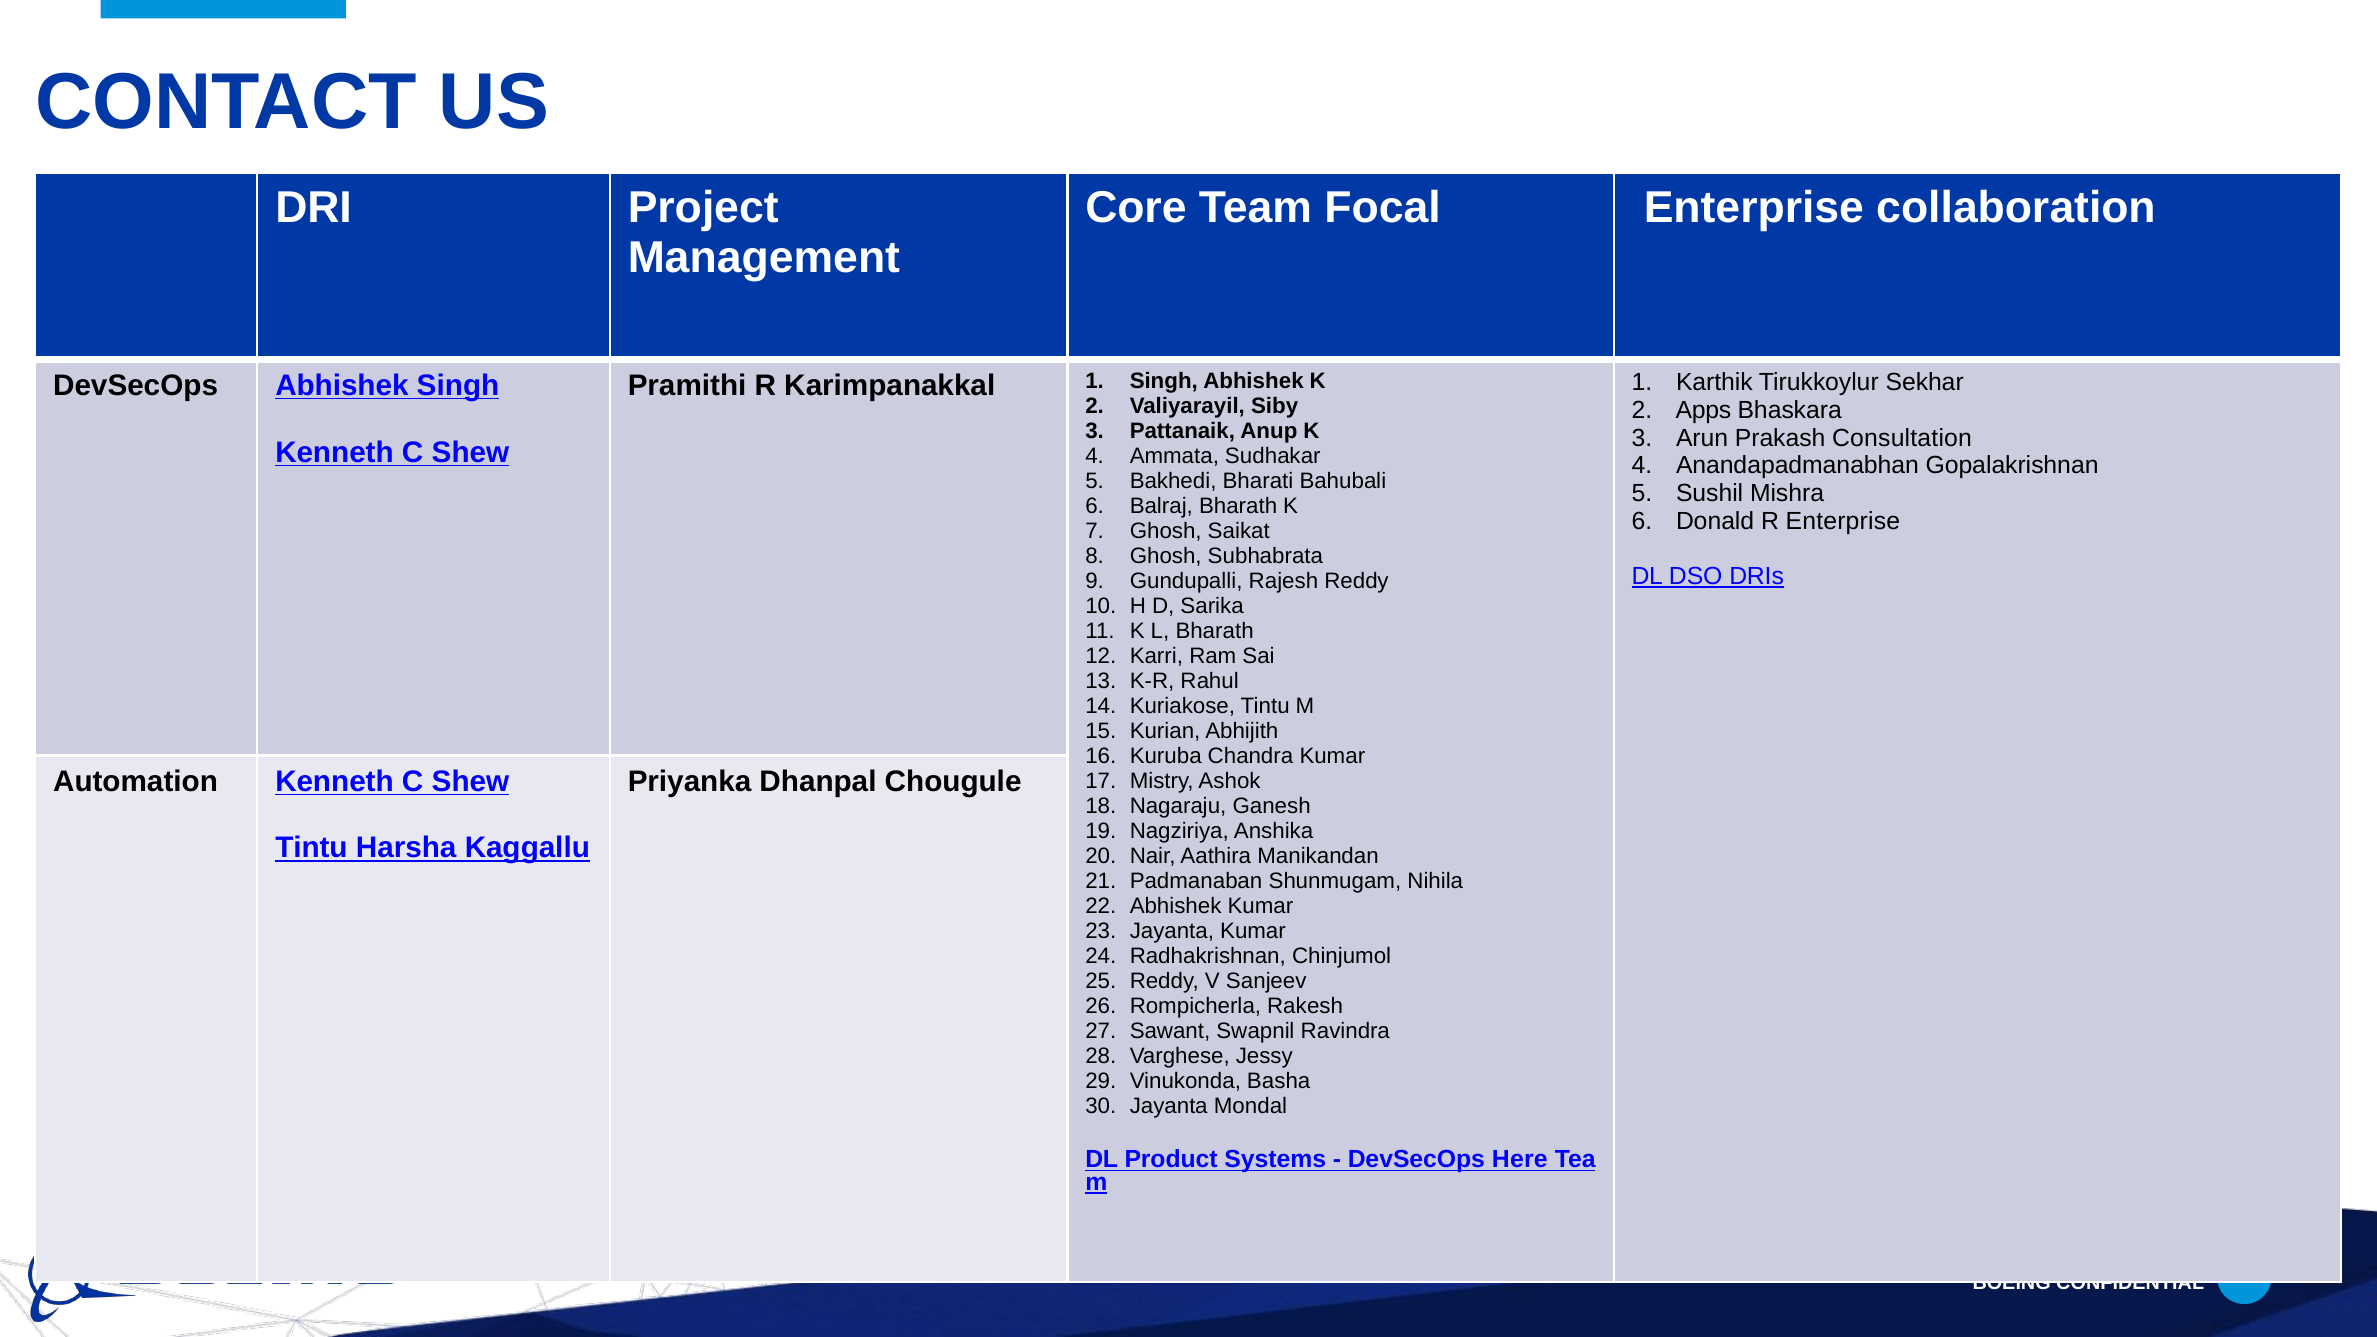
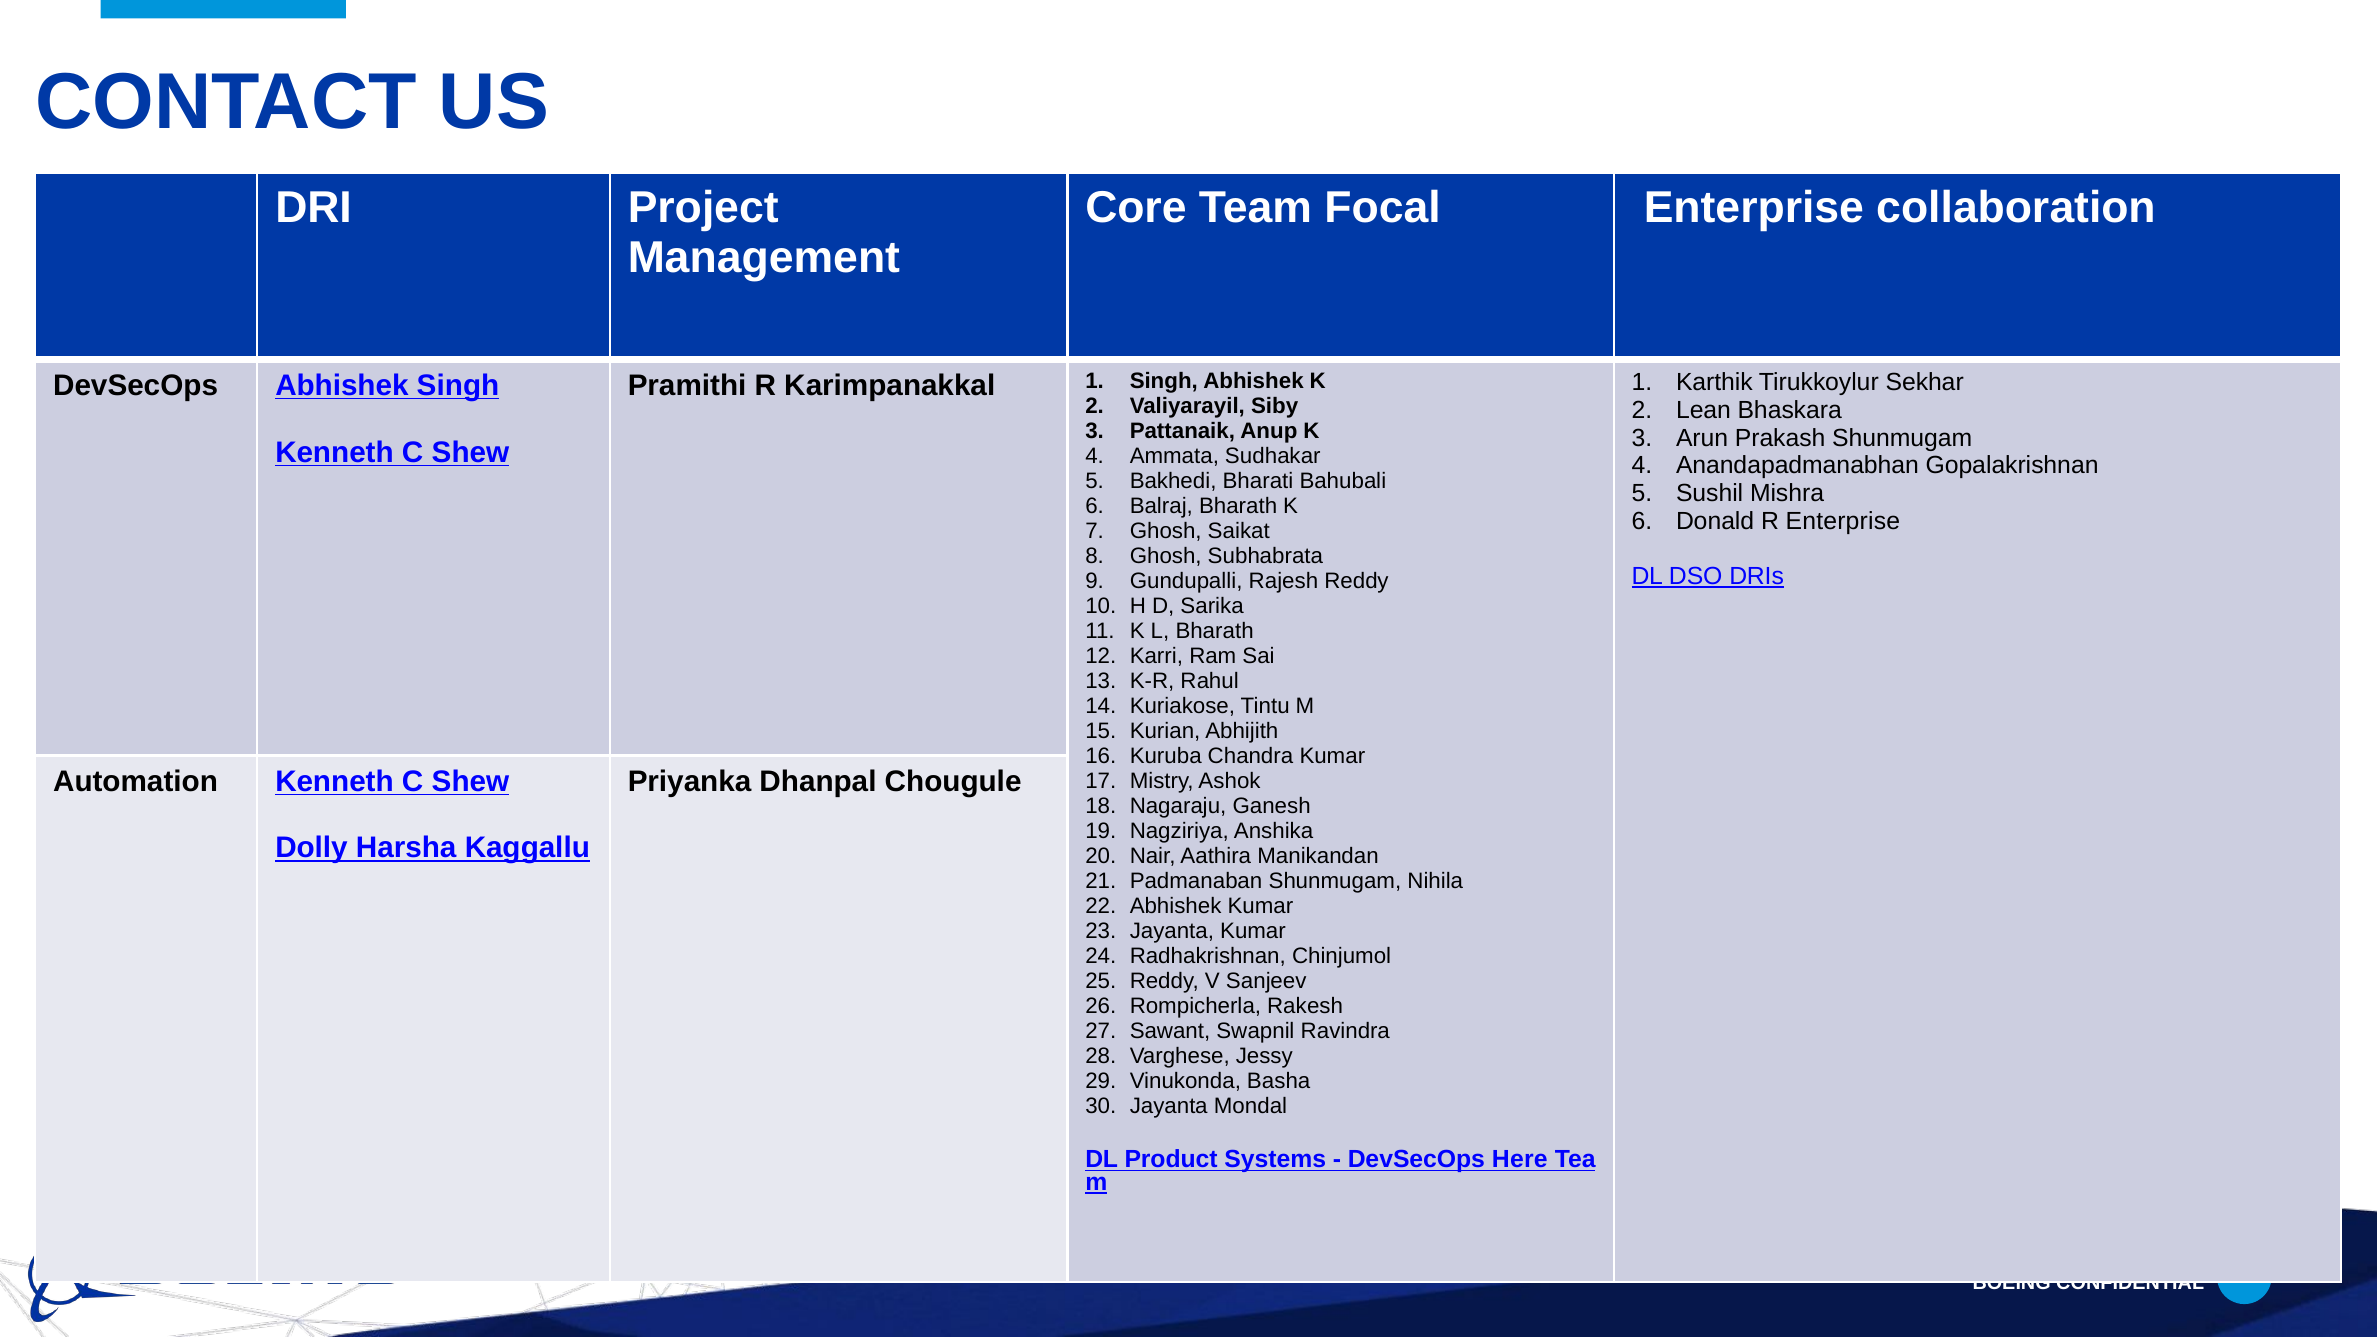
Apps: Apps -> Lean (1703, 410)
Prakash Consultation: Consultation -> Shunmugam (1902, 438)
Tintu: Tintu -> Dolly (311, 848)
